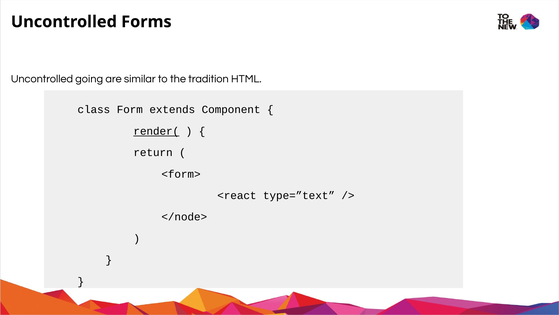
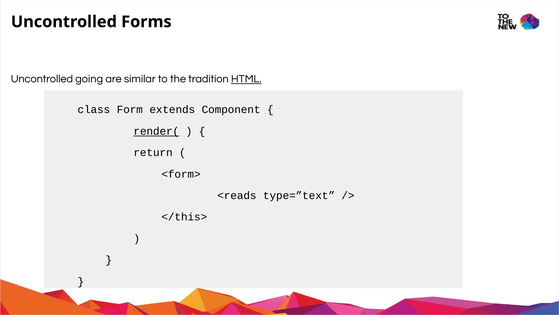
HTML underline: none -> present (246, 79)
<react: <react -> <reads (237, 195)
</node>: </node> -> </this> (184, 217)
